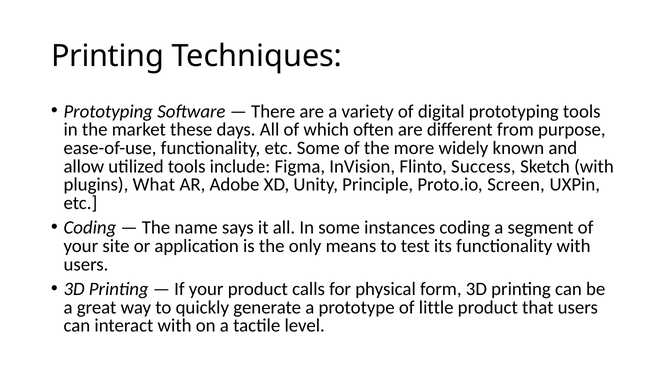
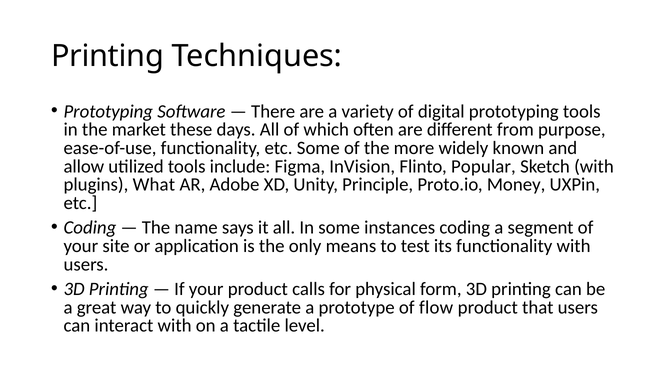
Success: Success -> Popular (483, 166)
Screen: Screen -> Money (516, 184)
little: little -> flow (436, 307)
